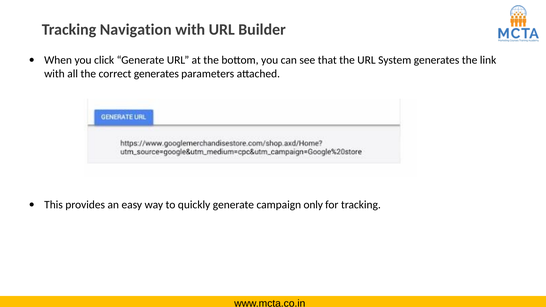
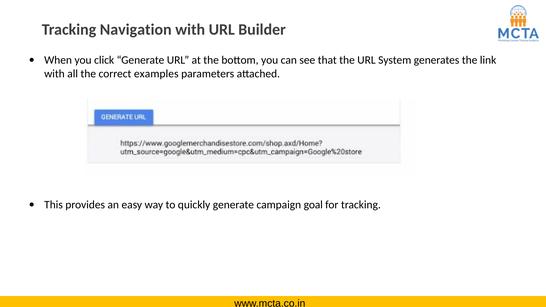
correct generates: generates -> examples (156, 74)
only: only -> goal (313, 205)
